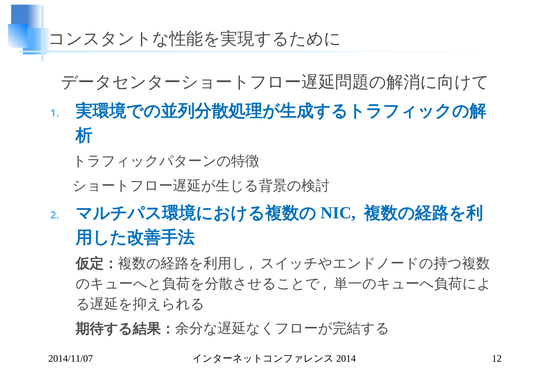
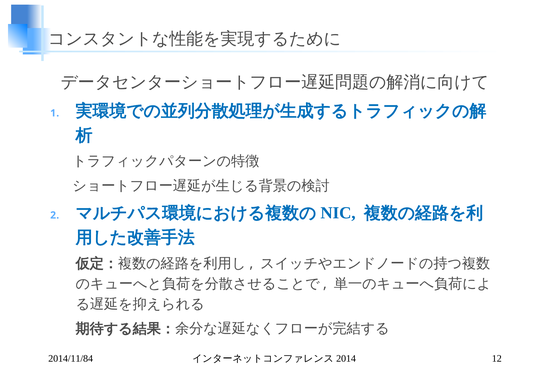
2014/11/07: 2014/11/07 -> 2014/11/84 (71, 358)
